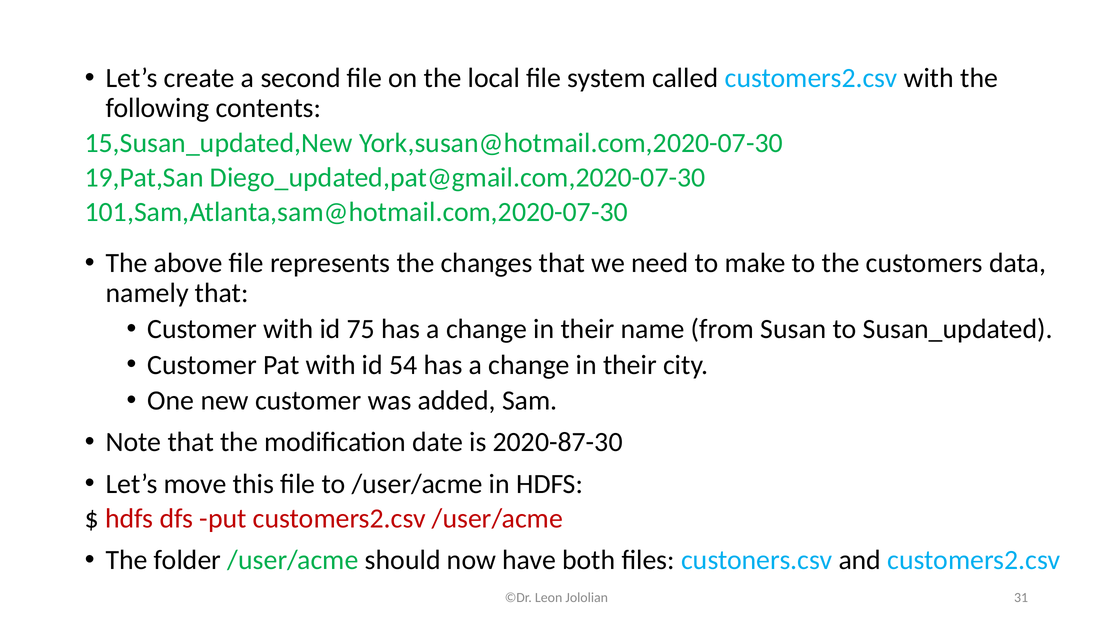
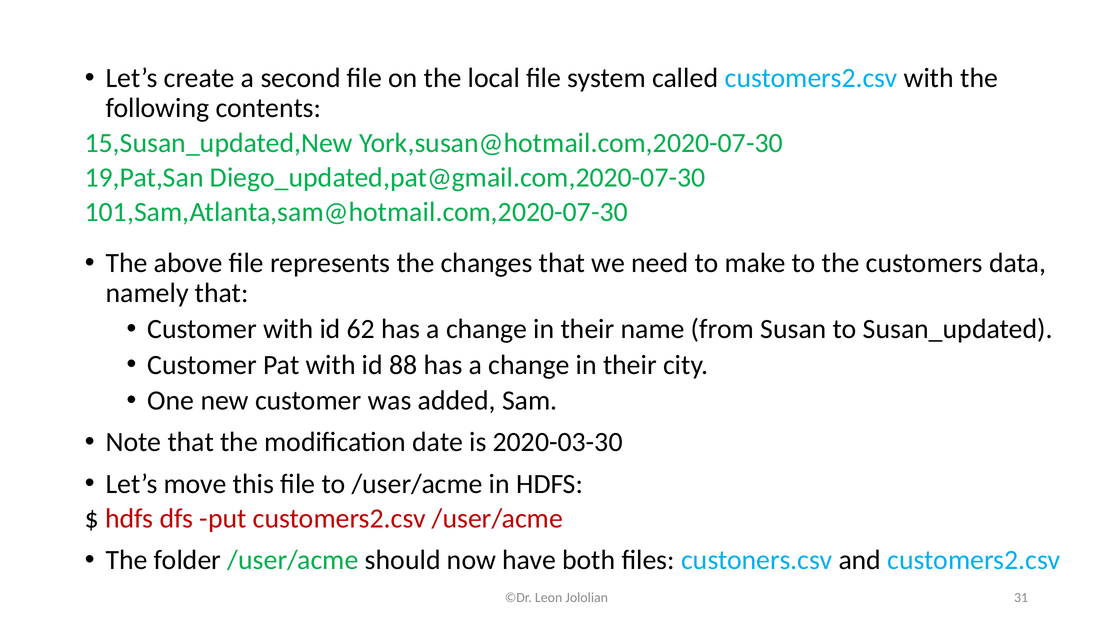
75: 75 -> 62 (361, 329)
54: 54 -> 88 (403, 365)
2020-87-30: 2020-87-30 -> 2020-03-30 (558, 442)
